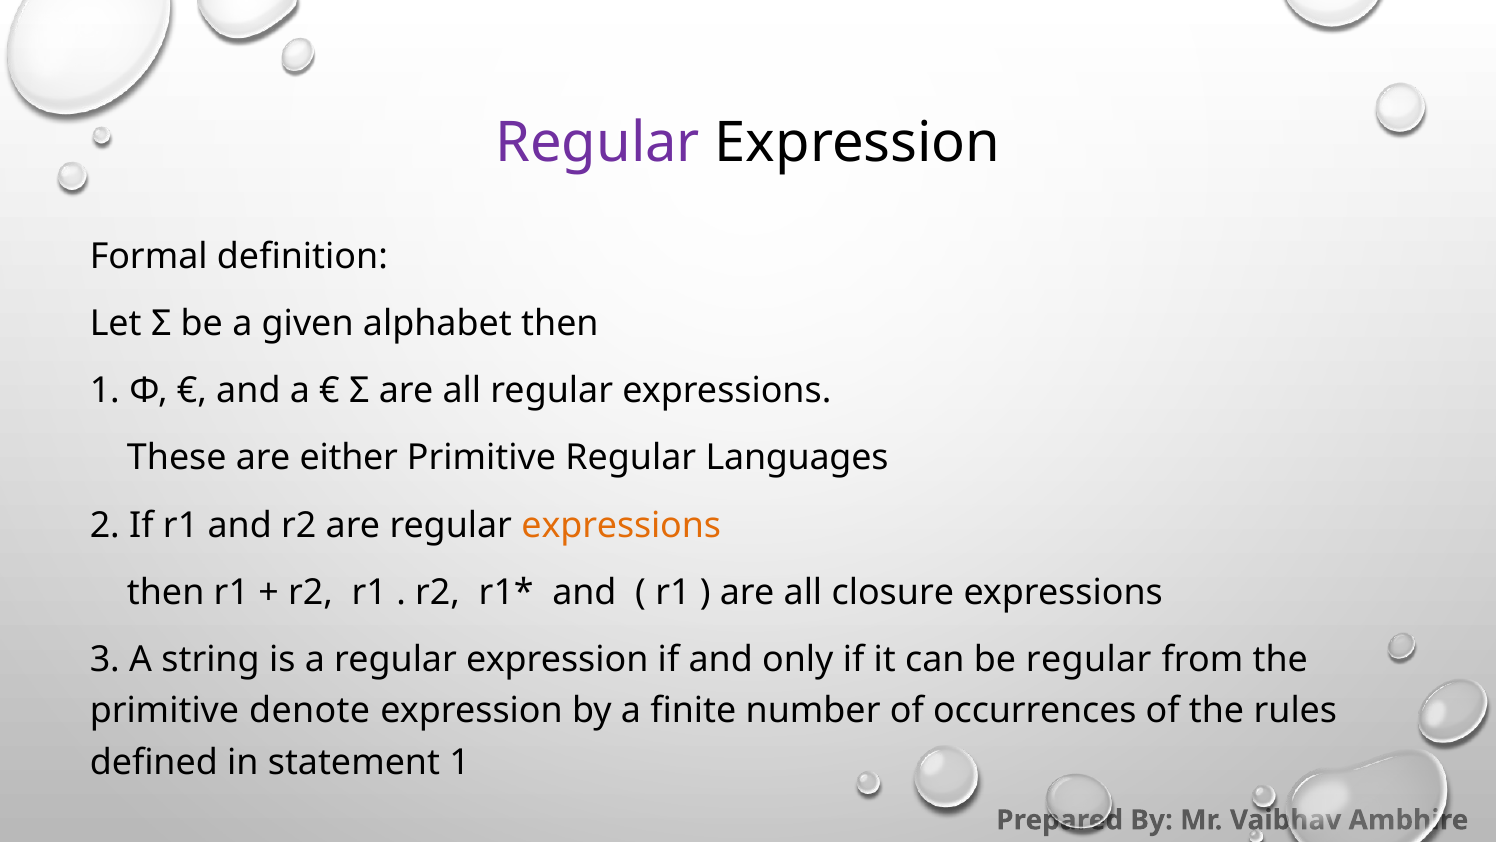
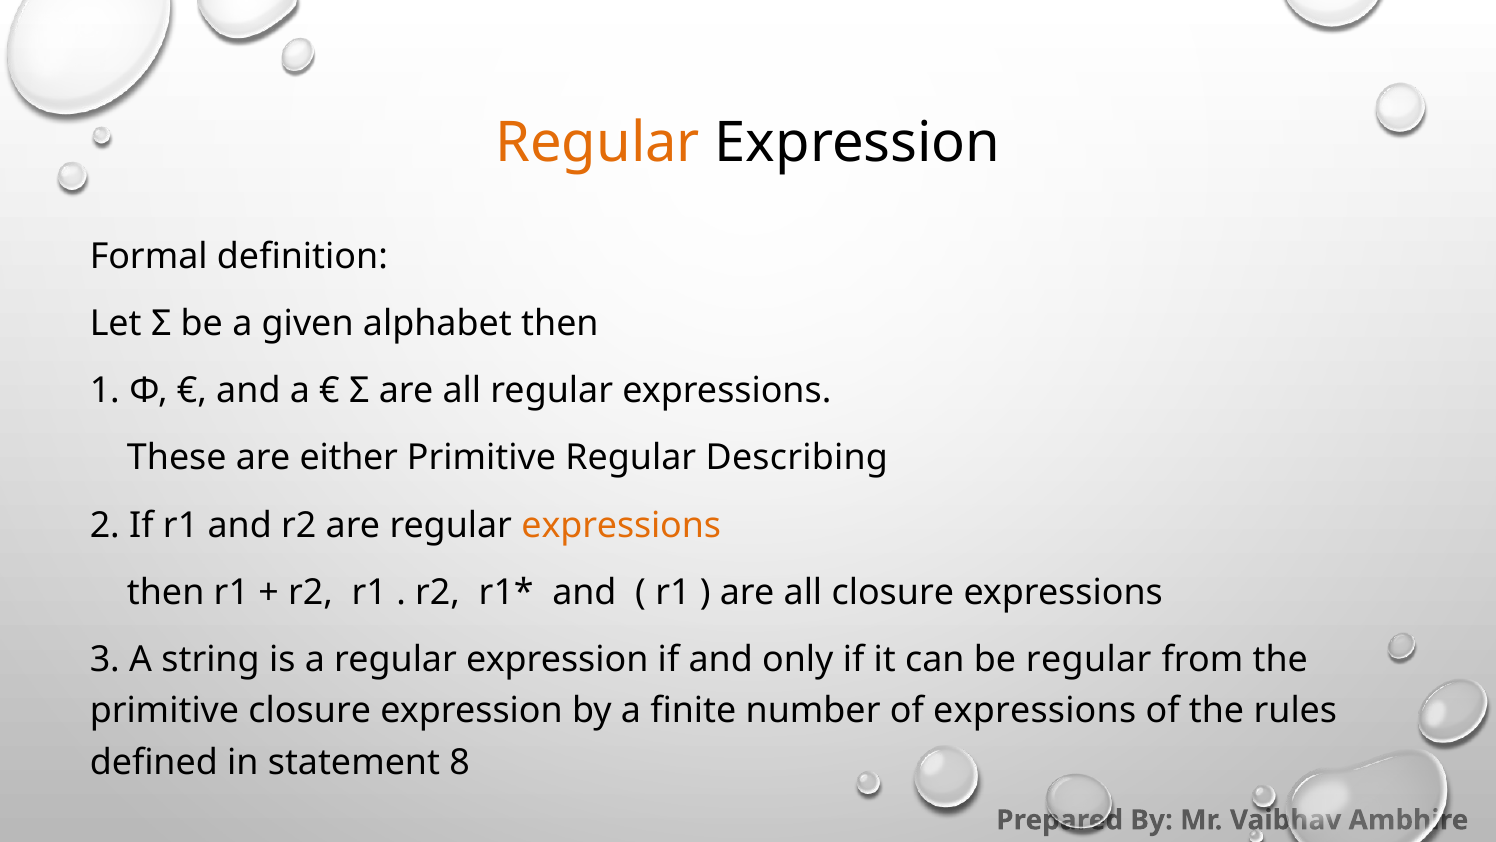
Regular colour: purple -> orange (598, 143)
Languages: Languages -> Describing (797, 458)
primitive denote: denote -> closure (310, 711)
of occurrences: occurrences -> expressions (1035, 711)
statement 1: 1 -> 8 (460, 762)
